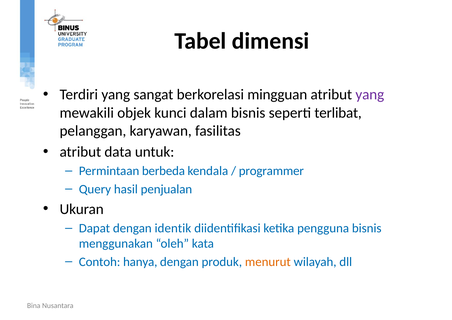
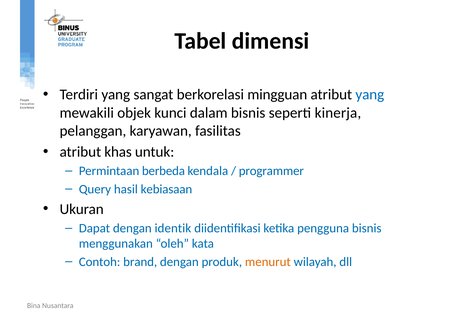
yang colour: purple -> blue (370, 95)
terlibat: terlibat -> kinerja (338, 113)
data: data -> khas (118, 152)
penjualan: penjualan -> kebiasaan (166, 189)
hanya: hanya -> brand (140, 262)
